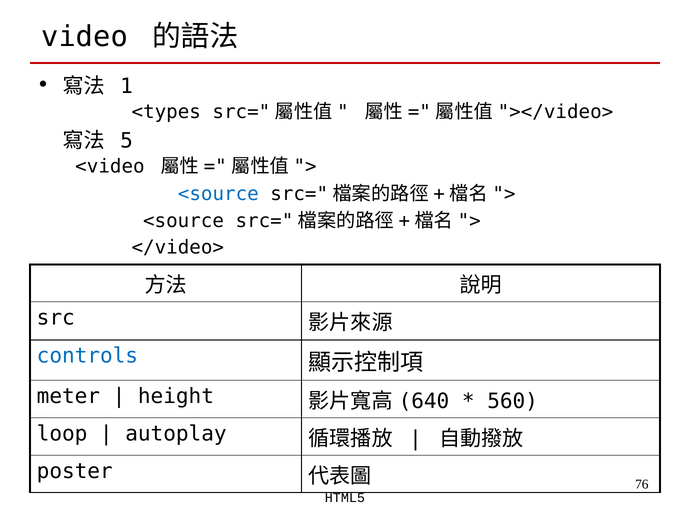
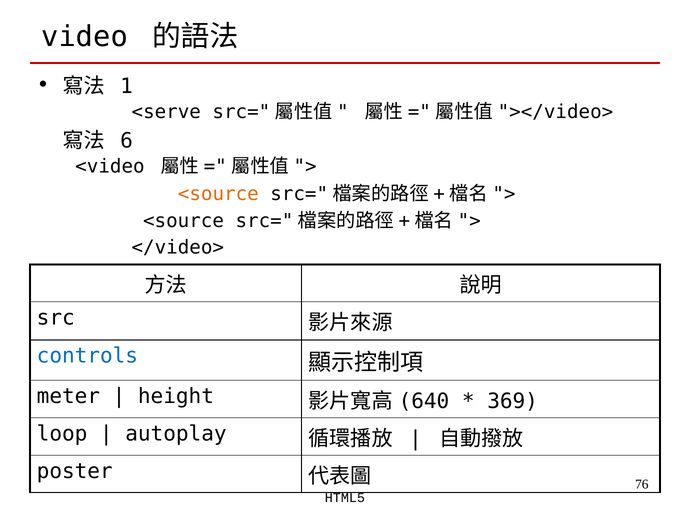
<types: <types -> <serve (166, 112)
5: 5 -> 6 (127, 140)
<source colour: blue -> orange (218, 194)
560: 560 -> 369 (513, 401)
